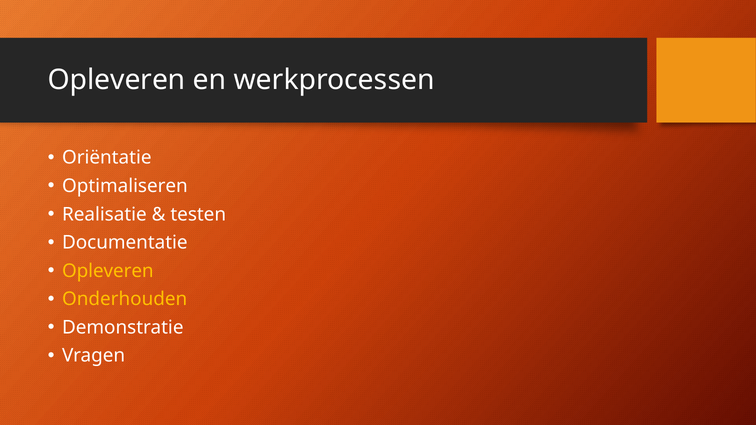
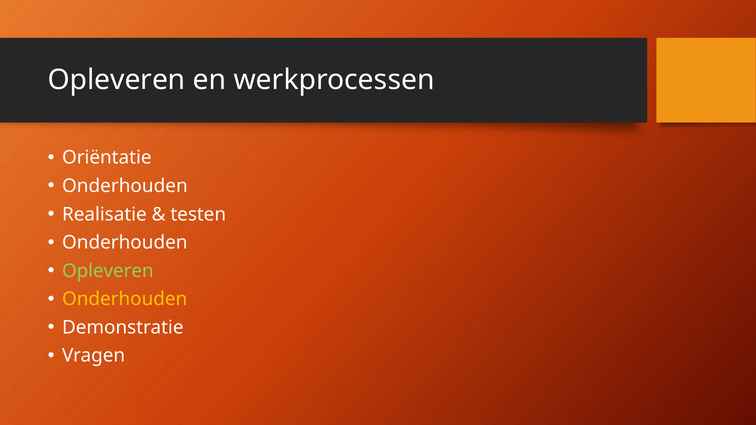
Optimaliseren: Optimaliseren -> Onderhouden (125, 186)
Documentatie: Documentatie -> Onderhouden (125, 243)
Opleveren colour: yellow -> light green (108, 271)
